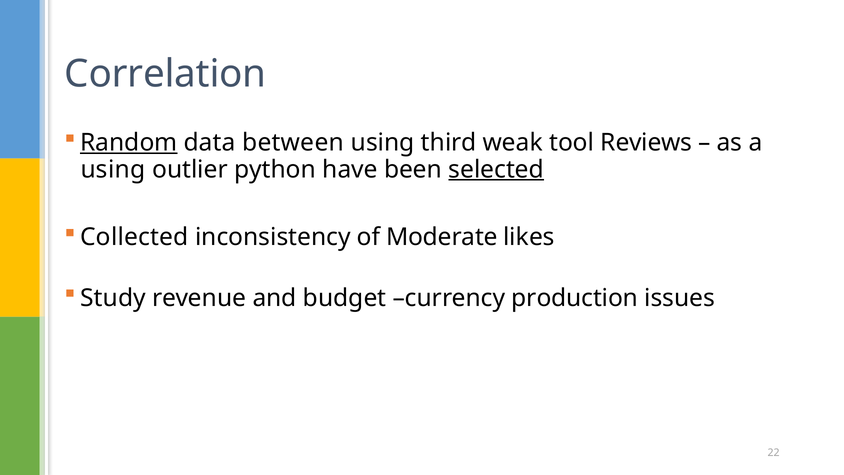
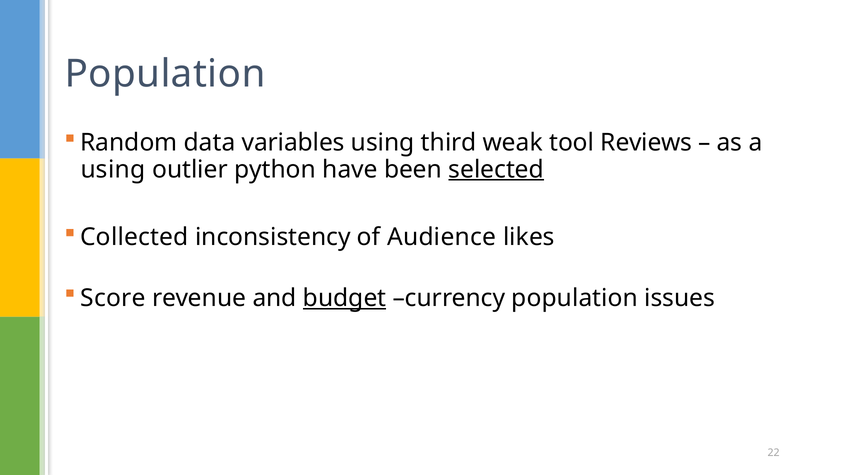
Correlation: Correlation -> Population (165, 74)
Random underline: present -> none (129, 143)
between: between -> variables (293, 143)
Moderate: Moderate -> Audience (442, 237)
Study: Study -> Score (113, 298)
budget underline: none -> present (345, 298)
currency production: production -> population (575, 298)
